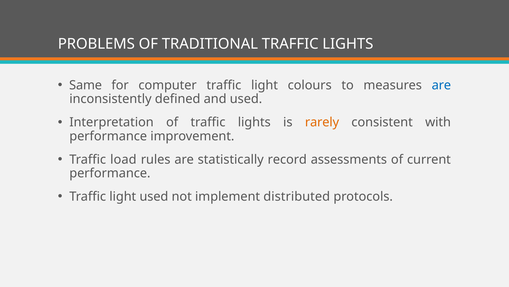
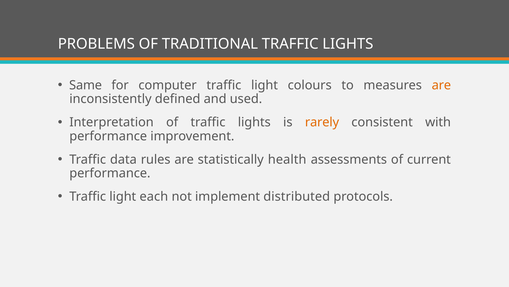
are colour: blue -> orange (441, 85)
load: load -> data (123, 159)
record: record -> health (287, 159)
light used: used -> each (154, 196)
